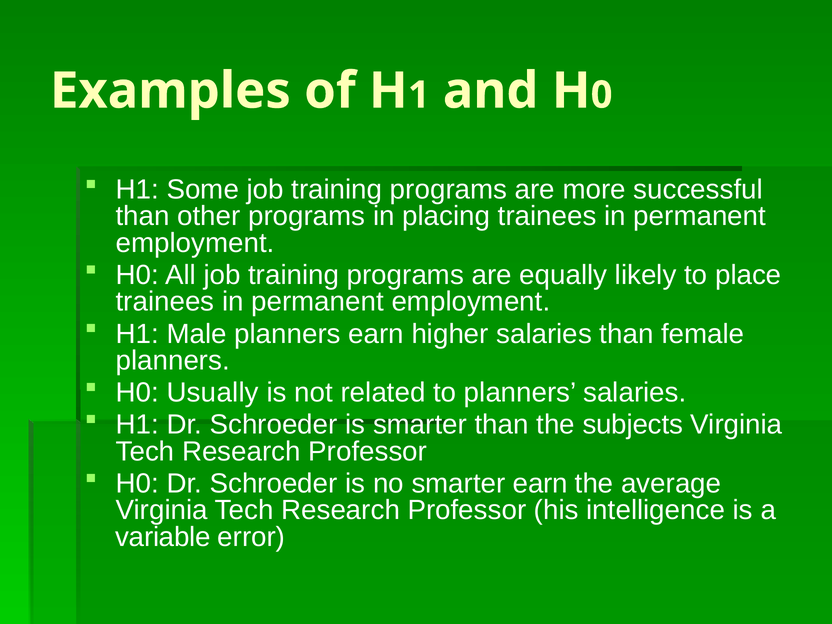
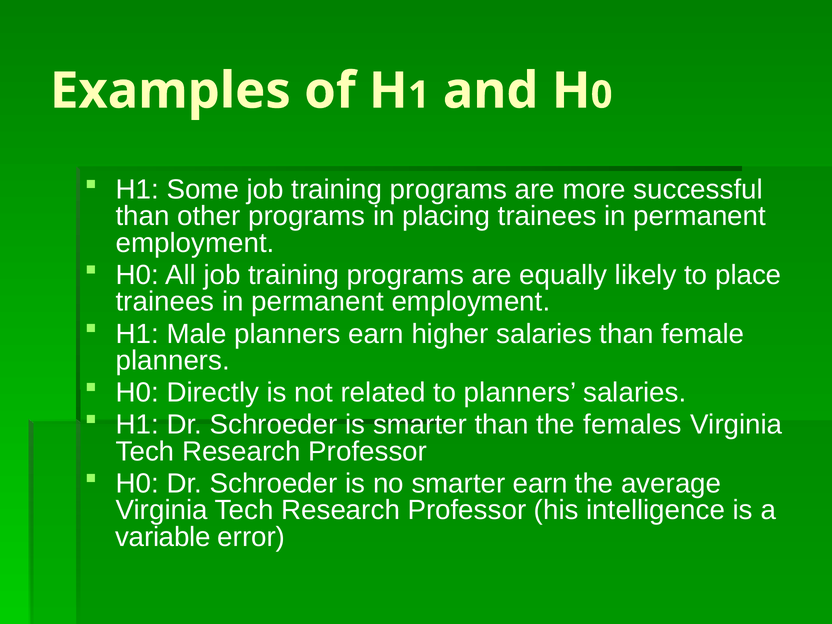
Usually: Usually -> Directly (213, 393)
subjects: subjects -> females (632, 425)
